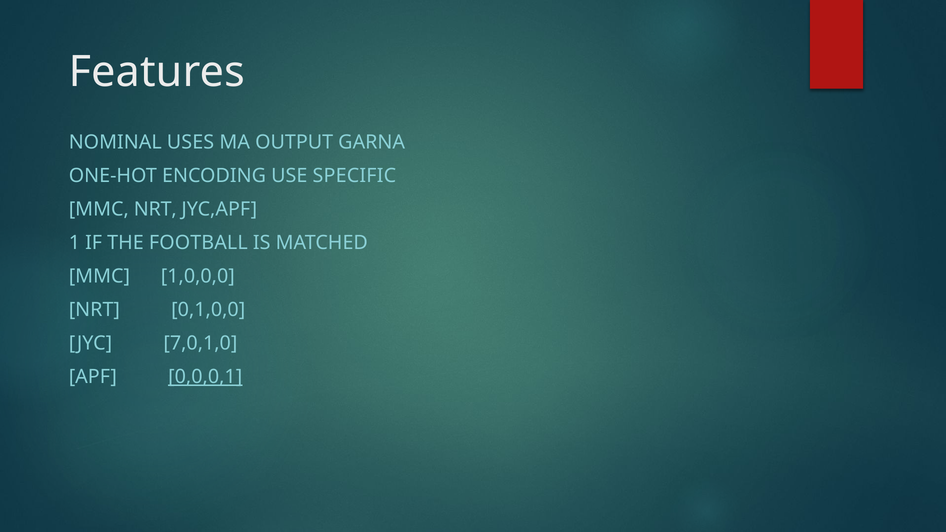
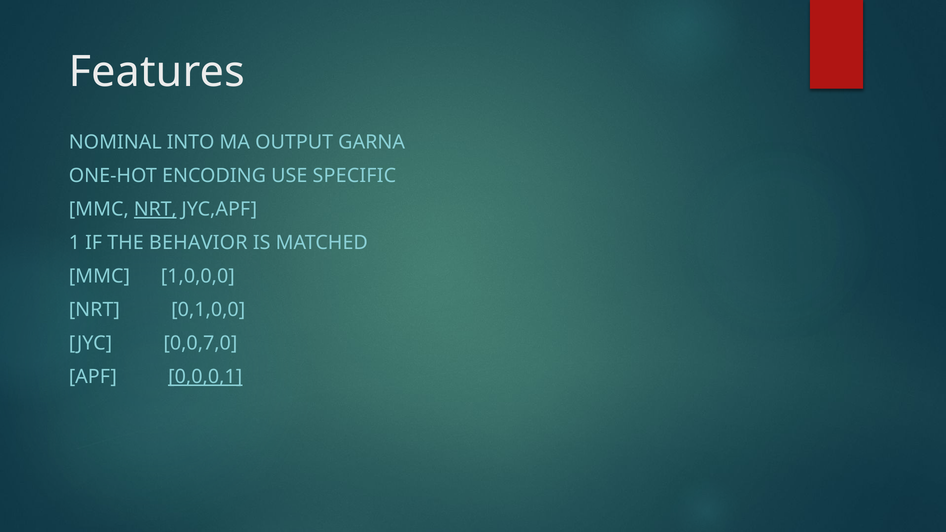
USES: USES -> INTO (191, 142)
NRT underline: none -> present (155, 209)
FOOTBALL: FOOTBALL -> BEHAVIOR (198, 243)
7,0,1,0: 7,0,1,0 -> 0,0,7,0 (200, 343)
